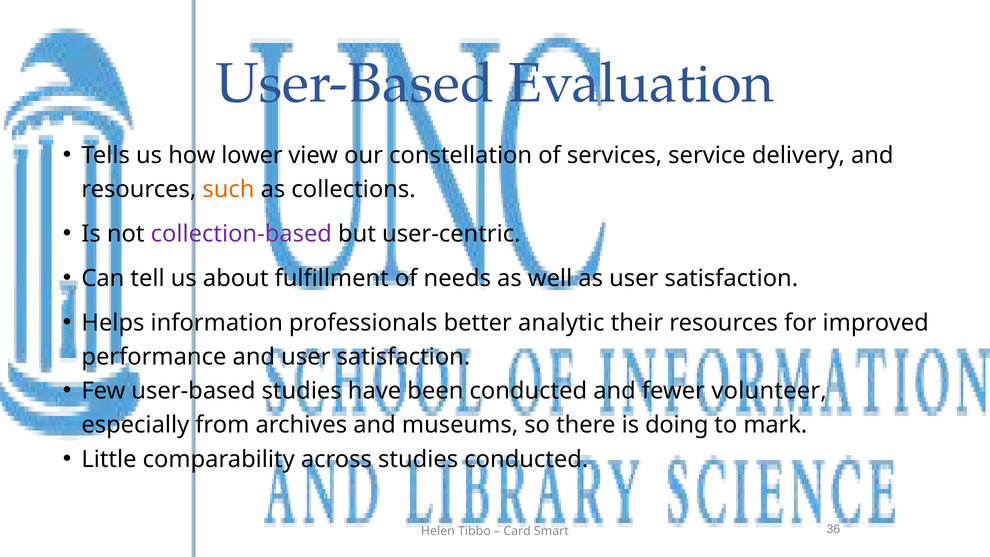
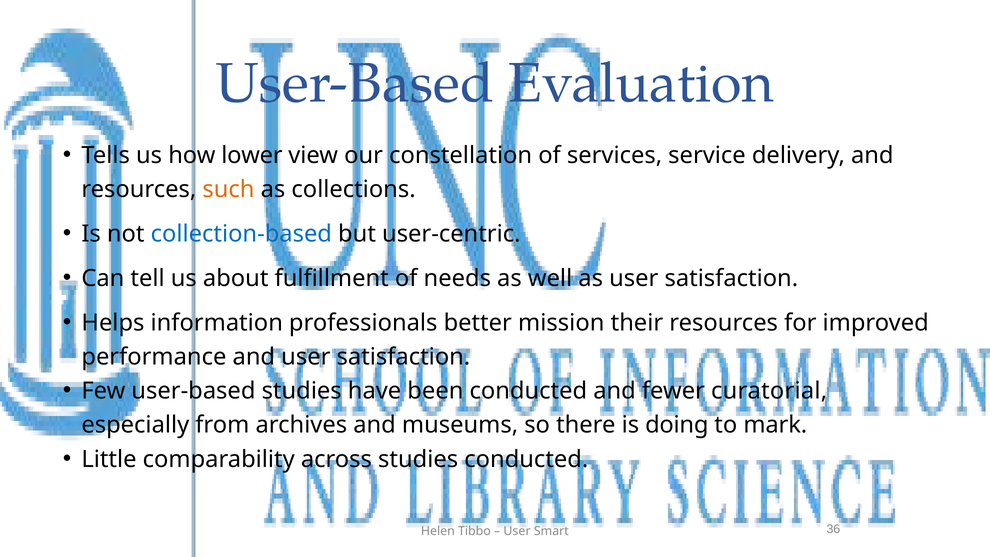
collection-based colour: purple -> blue (241, 234)
analytic: analytic -> mission (561, 323)
volunteer: volunteer -> curatorial (769, 391)
Card: Card -> User (517, 531)
